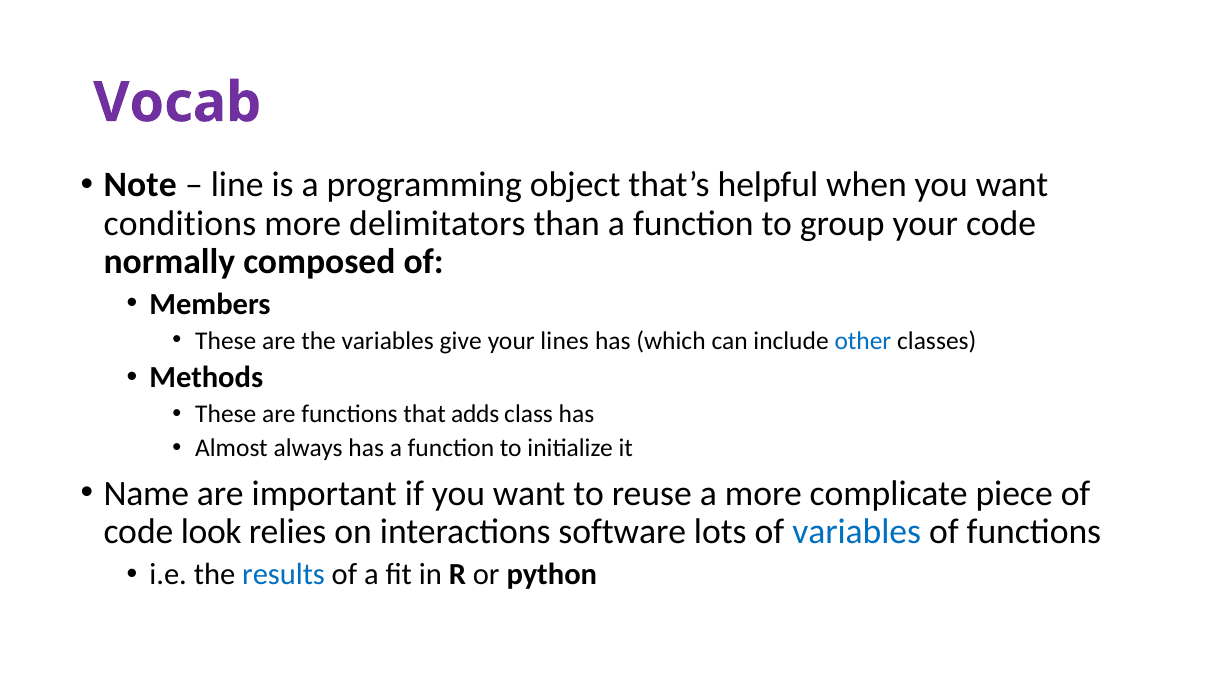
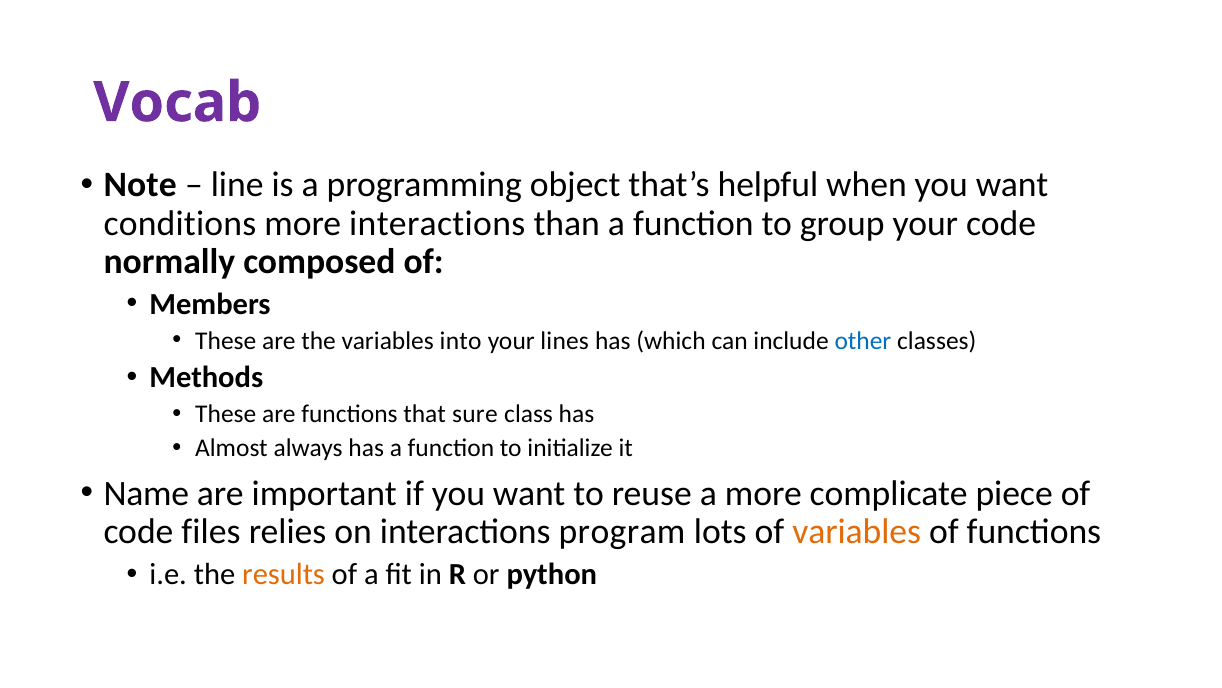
more delimitators: delimitators -> interactions (437, 223)
give: give -> into (461, 340)
adds: adds -> sure (475, 413)
look: look -> files (211, 531)
software: software -> program (622, 531)
variables colour: blue -> orange (857, 531)
results colour: blue -> orange (284, 574)
